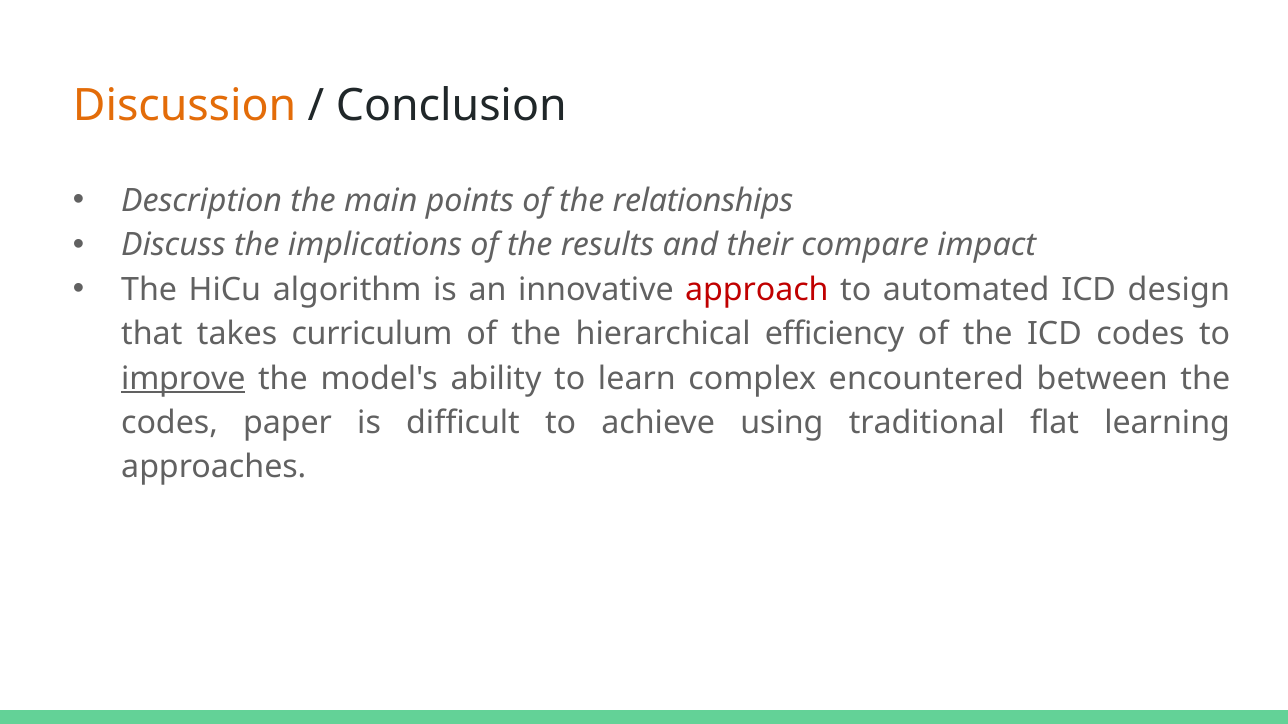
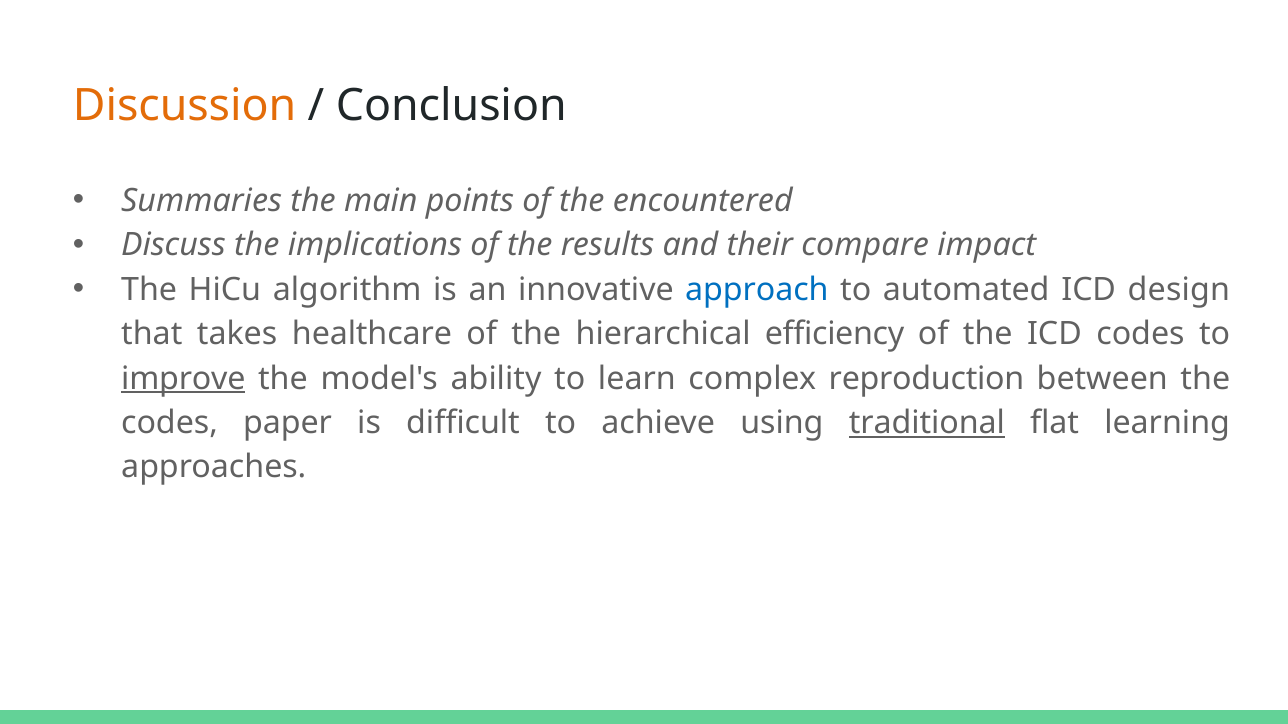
Description: Description -> Summaries (202, 201)
relationships: relationships -> encountered (703, 201)
approach colour: red -> blue (757, 290)
curriculum: curriculum -> healthcare (372, 334)
encountered: encountered -> reproduction (927, 379)
traditional underline: none -> present (927, 423)
